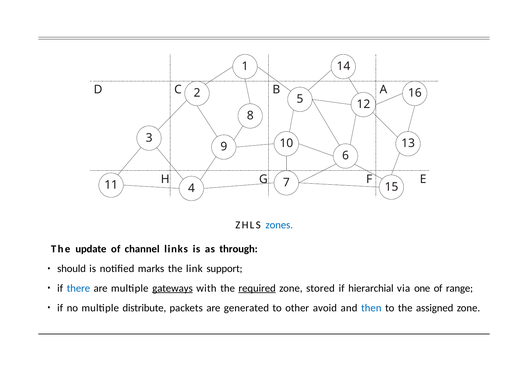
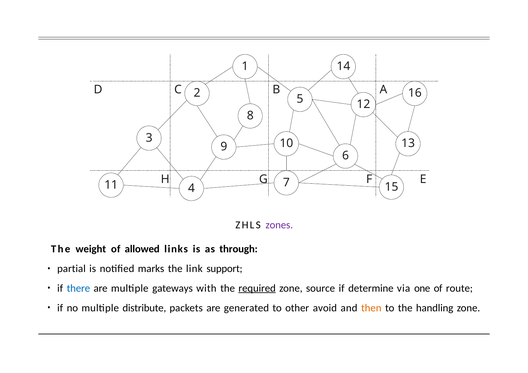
zones colour: blue -> purple (279, 225)
update: update -> weight (91, 249)
channel: channel -> allowed (142, 249)
should: should -> partial (71, 269)
gateways underline: present -> none (173, 288)
stored: stored -> source (321, 288)
hierarchial: hierarchial -> determine (371, 288)
range: range -> route (459, 288)
then colour: blue -> orange (371, 308)
assigned: assigned -> handling (435, 308)
